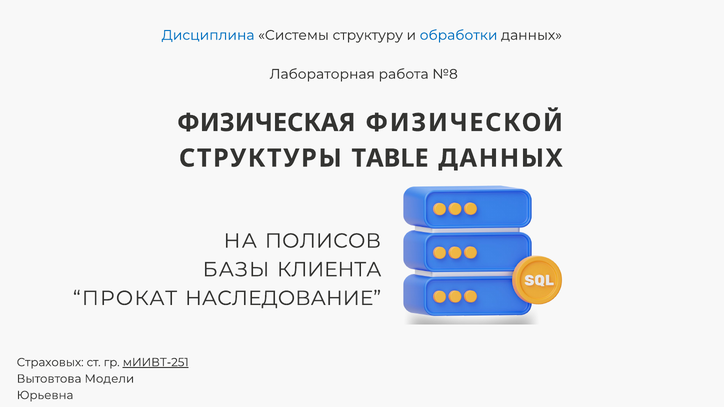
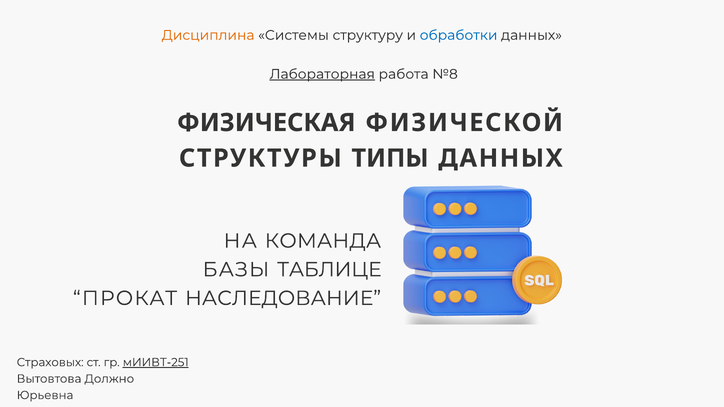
Дисциплина colour: blue -> orange (208, 35)
Лабораторная underline: none -> present (322, 74)
TABLE: TABLE -> ТИПЫ (390, 158)
ПОЛИСОВ: ПОЛИСОВ -> КОМАНДА (323, 241)
КЛИЕНТА: КЛИЕНТА -> ТАБЛИЦЕ (329, 270)
Модели: Модели -> Должно (109, 379)
